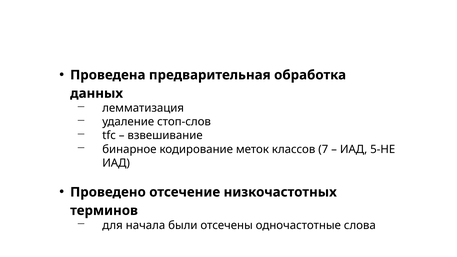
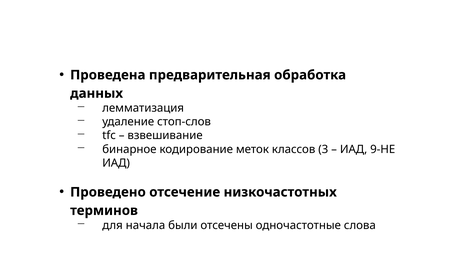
7: 7 -> 3 (323, 149)
5-НЕ: 5-НЕ -> 9-НЕ (383, 149)
